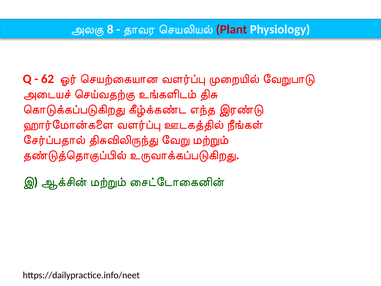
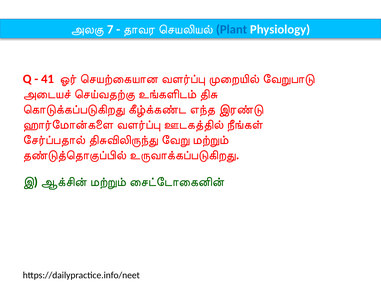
8: 8 -> 7 (110, 29)
Plant colour: red -> blue (232, 29)
62: 62 -> 41 (48, 79)
